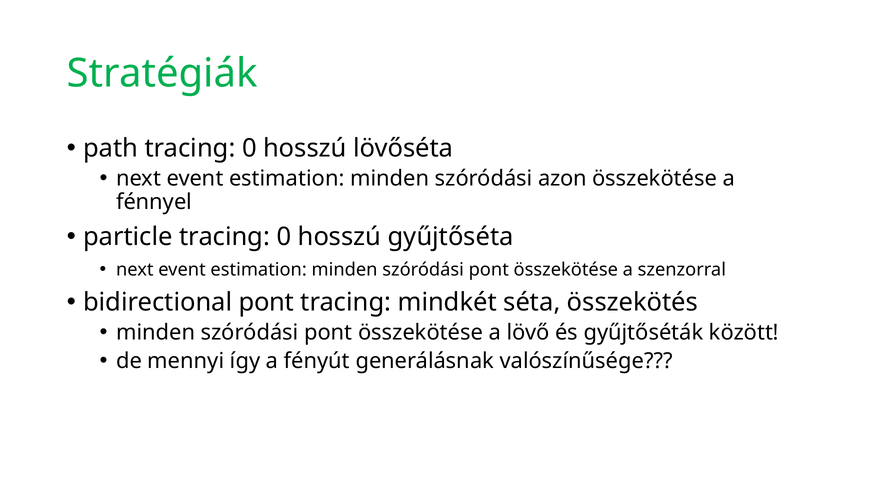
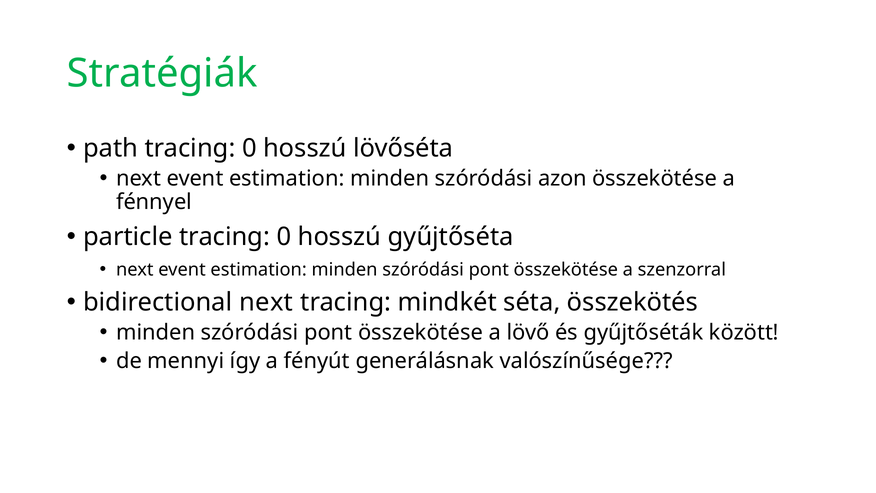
bidirectional pont: pont -> next (266, 302)
